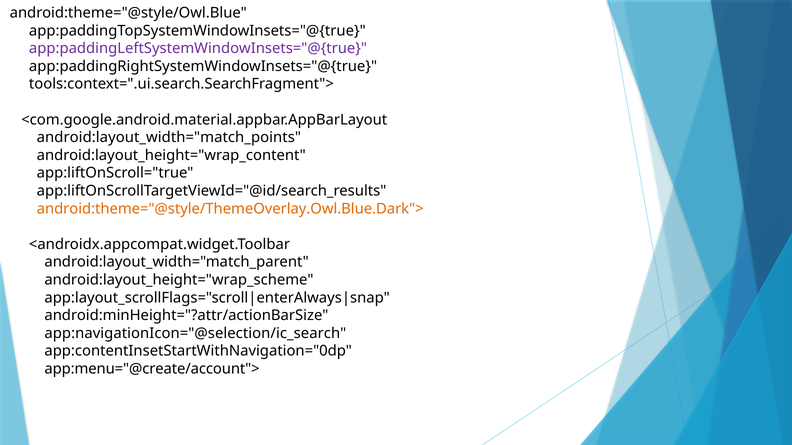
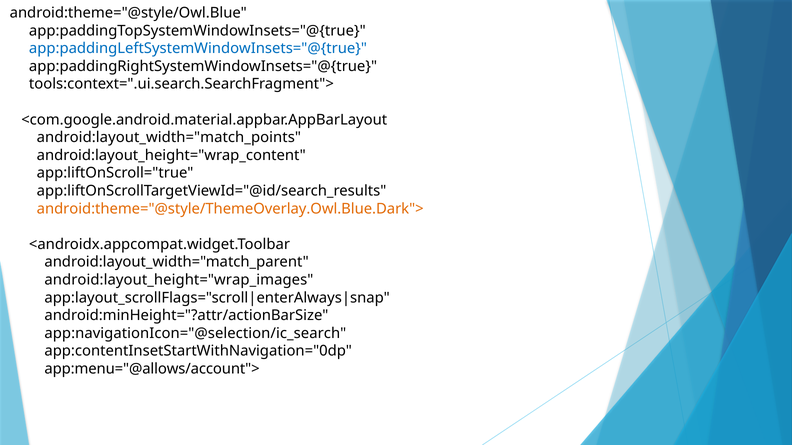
app:paddingLeftSystemWindowInsets="@{true colour: purple -> blue (198, 48)
android:layout_height="wrap_scheme: android:layout_height="wrap_scheme -> android:layout_height="wrap_images (179, 280)
app:menu="@create/account">: app:menu="@create/account"> -> app:menu="@allows/account"> (152, 369)
